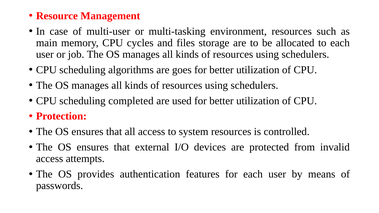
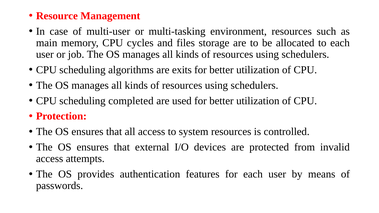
goes: goes -> exits (182, 70)
